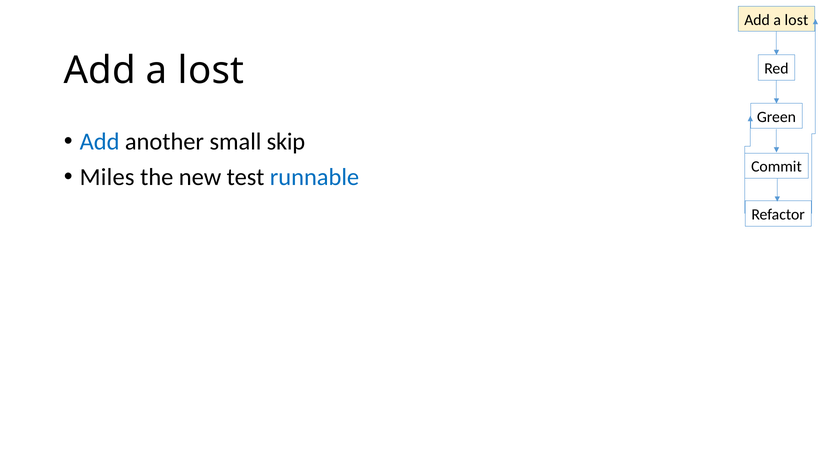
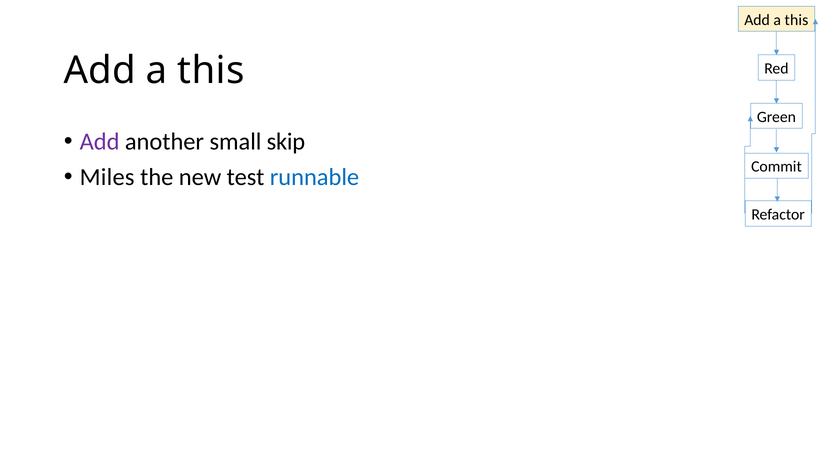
lost: lost -> this (796, 20)
lost: lost -> this (211, 70)
Add colour: blue -> purple (100, 142)
